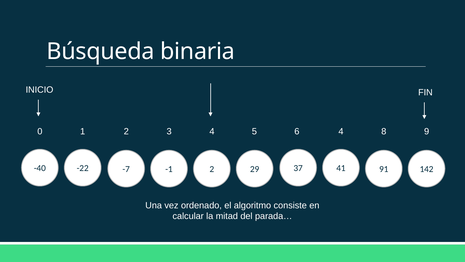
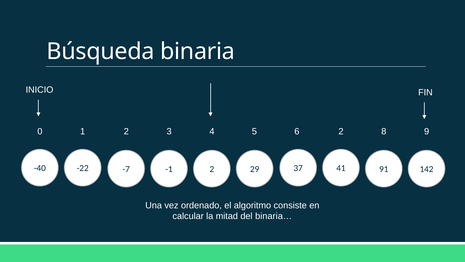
6 4: 4 -> 2 (341, 131)
parada…: parada… -> binaria… (274, 216)
